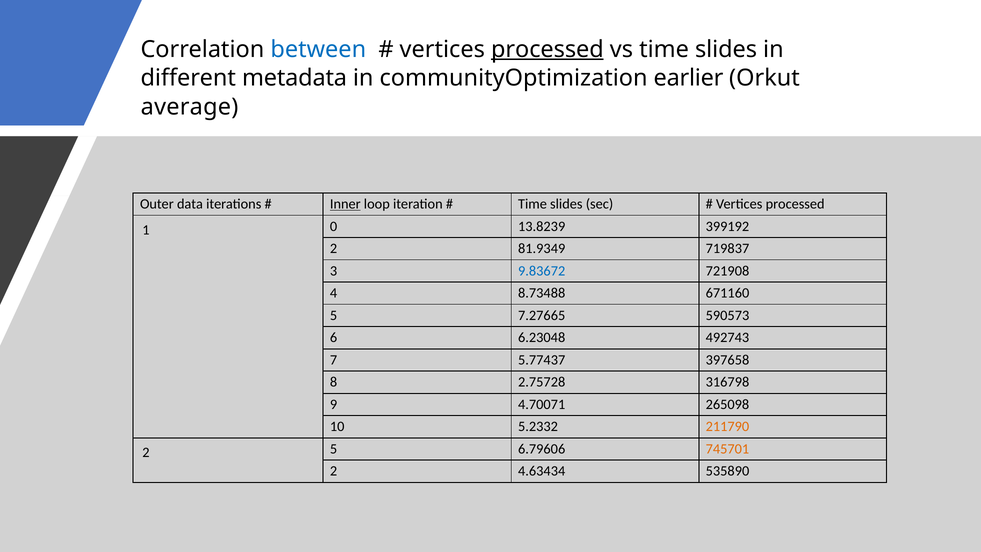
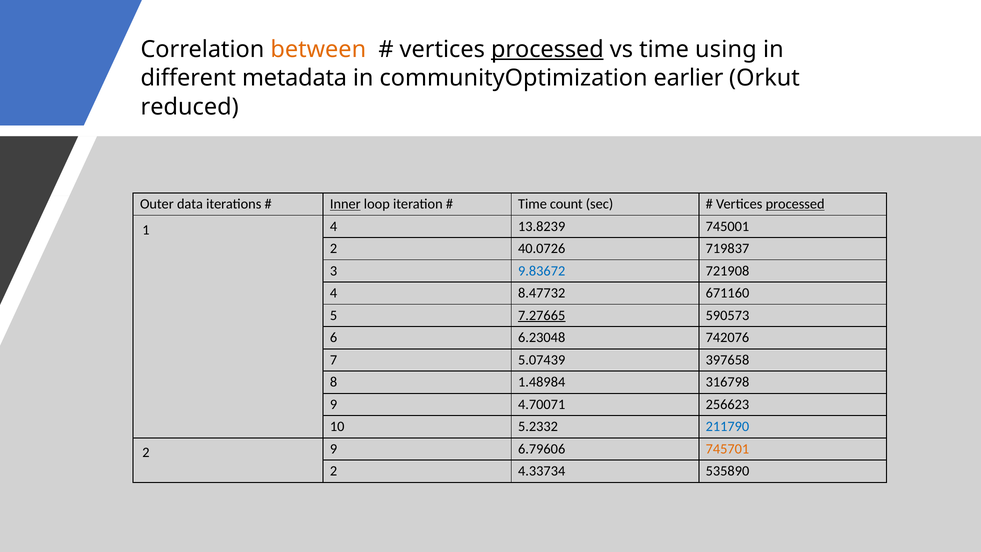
between colour: blue -> orange (318, 49)
vs time slides: slides -> using (726, 49)
average: average -> reduced (190, 107)
slides: slides -> count (566, 204)
processed underline: none -> present (795, 204)
1 0: 0 -> 4 (334, 226)
399192: 399192 -> 745001 (727, 226)
81.9349: 81.9349 -> 40.0726 (542, 249)
8.73488: 8.73488 -> 8.47732 (542, 293)
7.27665 underline: none -> present (542, 315)
492743: 492743 -> 742076 (727, 337)
5.77437: 5.77437 -> 5.07439 (542, 360)
2.75728: 2.75728 -> 1.48984 (542, 382)
265098: 265098 -> 256623 (727, 404)
211790 colour: orange -> blue (727, 426)
2 5: 5 -> 9 (334, 449)
4.63434: 4.63434 -> 4.33734 (542, 471)
